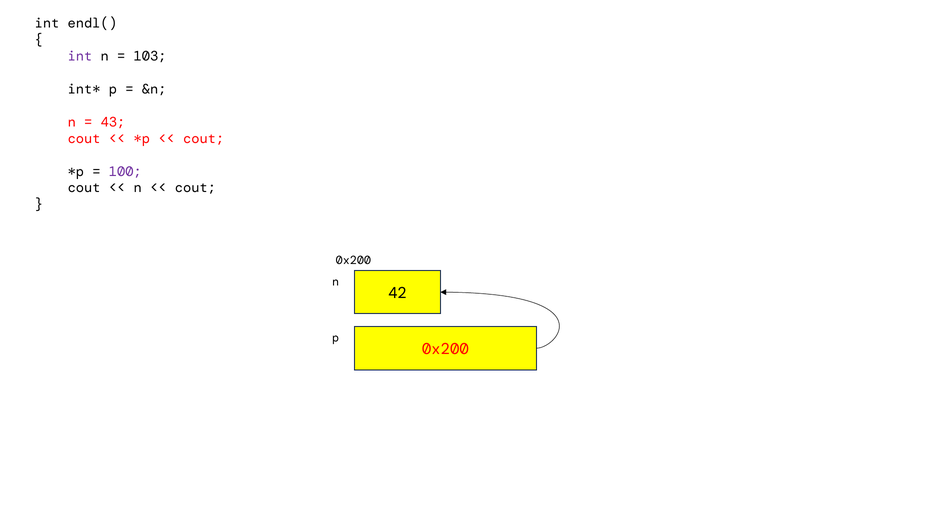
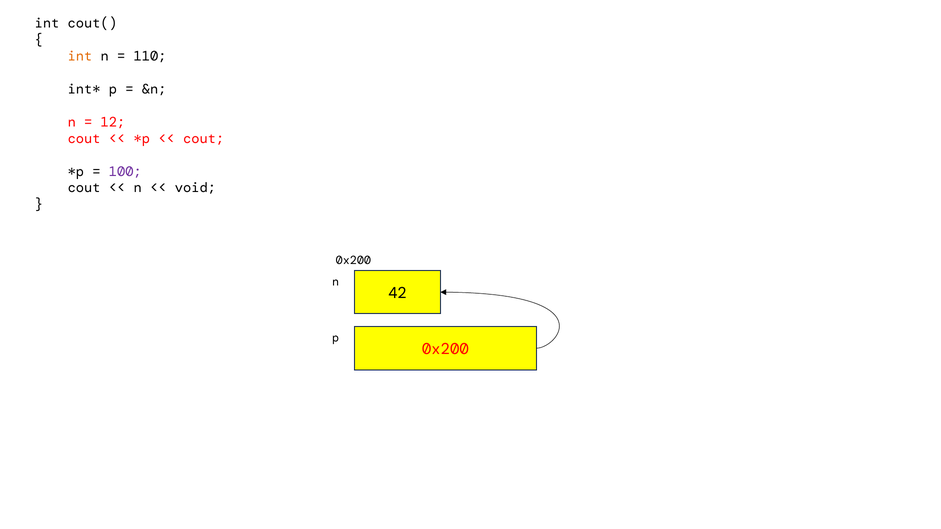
endl(: endl( -> cout( (92, 23)
int colour: purple -> orange (80, 56)
103: 103 -> 110 (150, 56)
43: 43 -> 12 (113, 122)
cout: cout -> void (195, 188)
